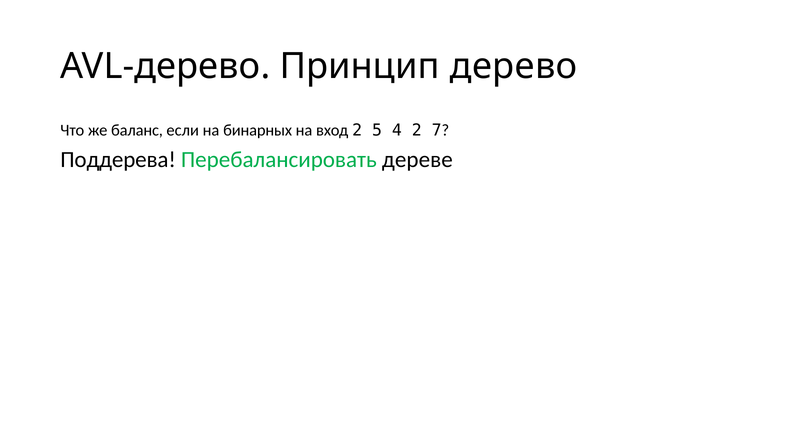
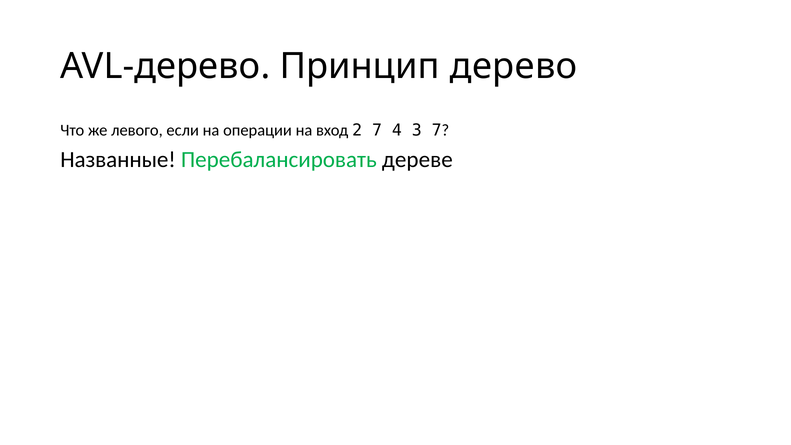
баланс: баланс -> левого (137, 130)
бинарных: бинарных -> операции (258, 130)
2 5: 5 -> 7 (377, 130)
4 2: 2 -> 3 (417, 130)
Поддерева: Поддерева -> Названные (118, 160)
